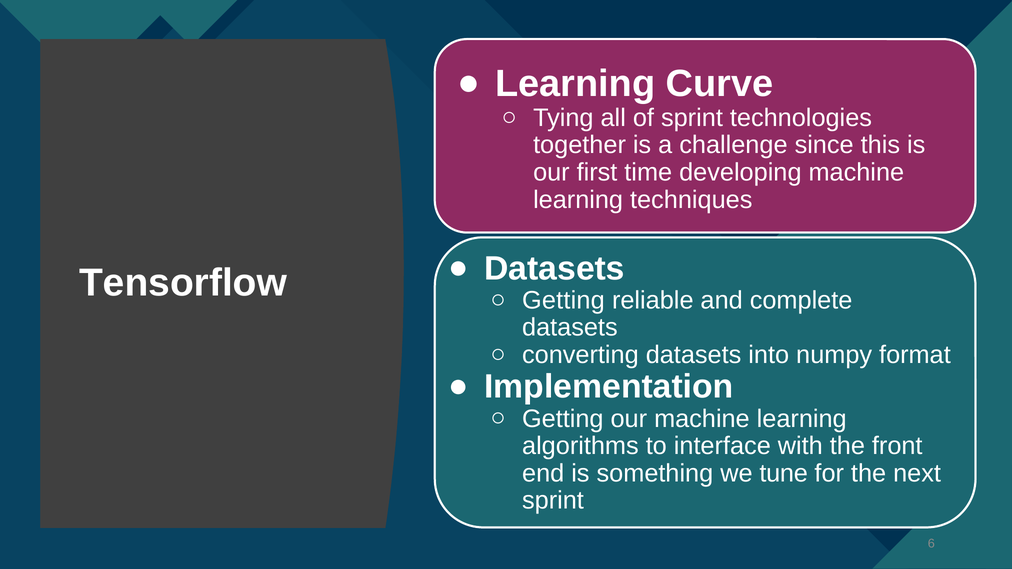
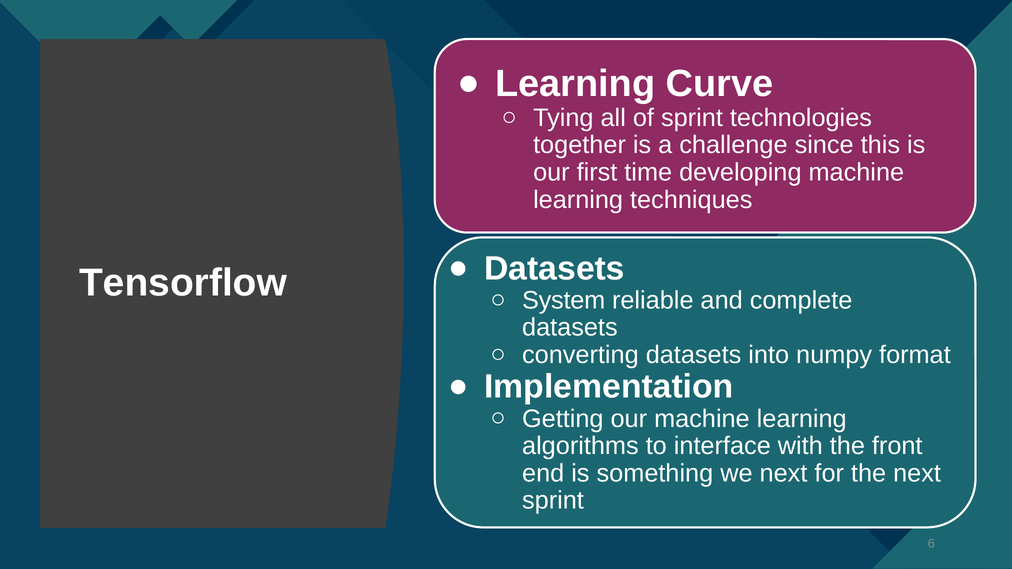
Getting: Getting -> System (564, 300)
we tune: tune -> next (783, 473)
